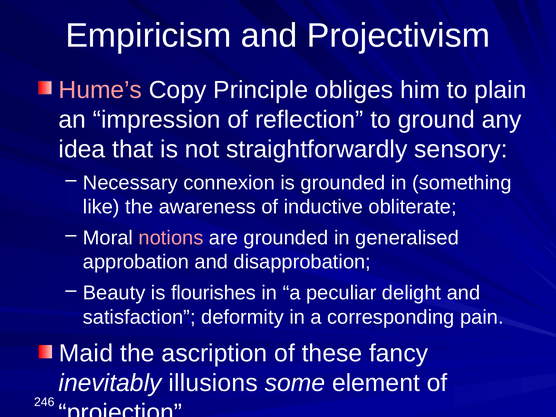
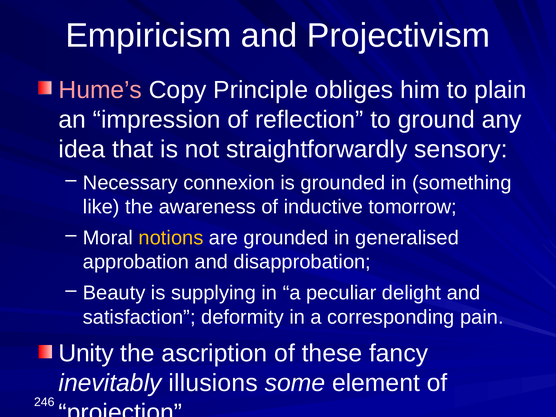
obliterate: obliterate -> tomorrow (413, 207)
notions colour: pink -> yellow (171, 238)
flourishes: flourishes -> supplying (213, 293)
Maid: Maid -> Unity (86, 354)
